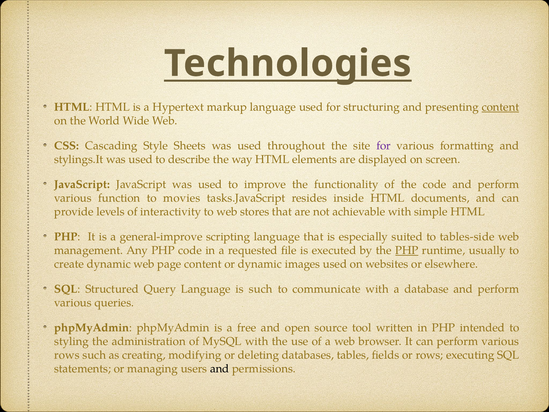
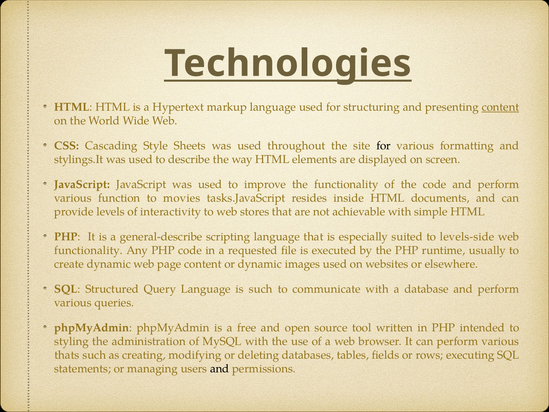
for colour: purple -> black (384, 146)
general-improve: general-improve -> general-describe (161, 237)
tables-side: tables-side -> levels-side (467, 237)
management: management -> functionality (89, 250)
PHP underline: present -> none (407, 250)
rows: rows -> thats (67, 355)
